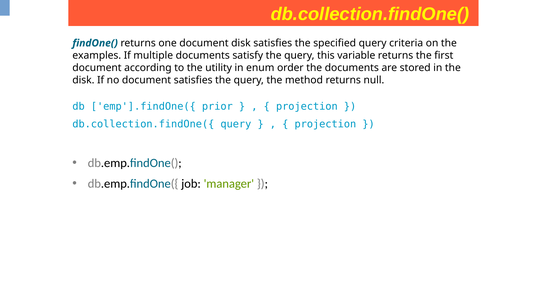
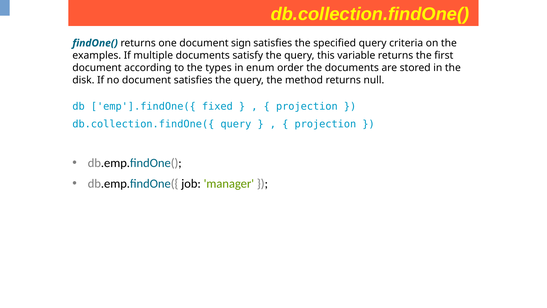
document disk: disk -> sign (241, 43)
utility: utility -> types (219, 68)
prior: prior -> fixed (217, 106)
